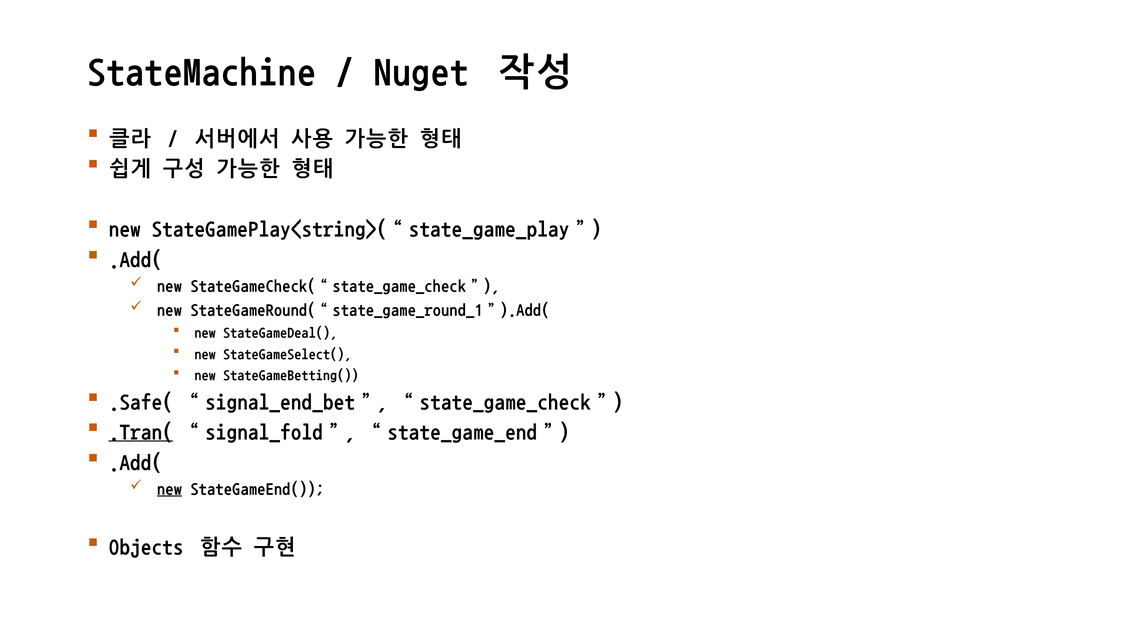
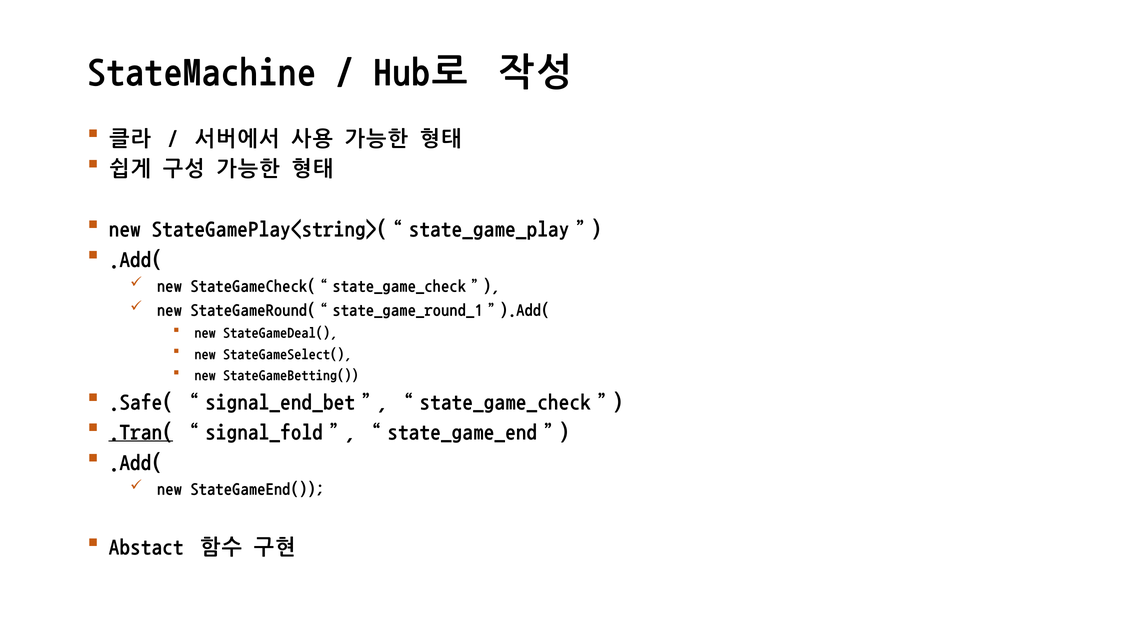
Nuget: Nuget -> Hub로 (421, 71)
new underline: present -> none (169, 489)
Objects: Objects -> Abstact (146, 547)
